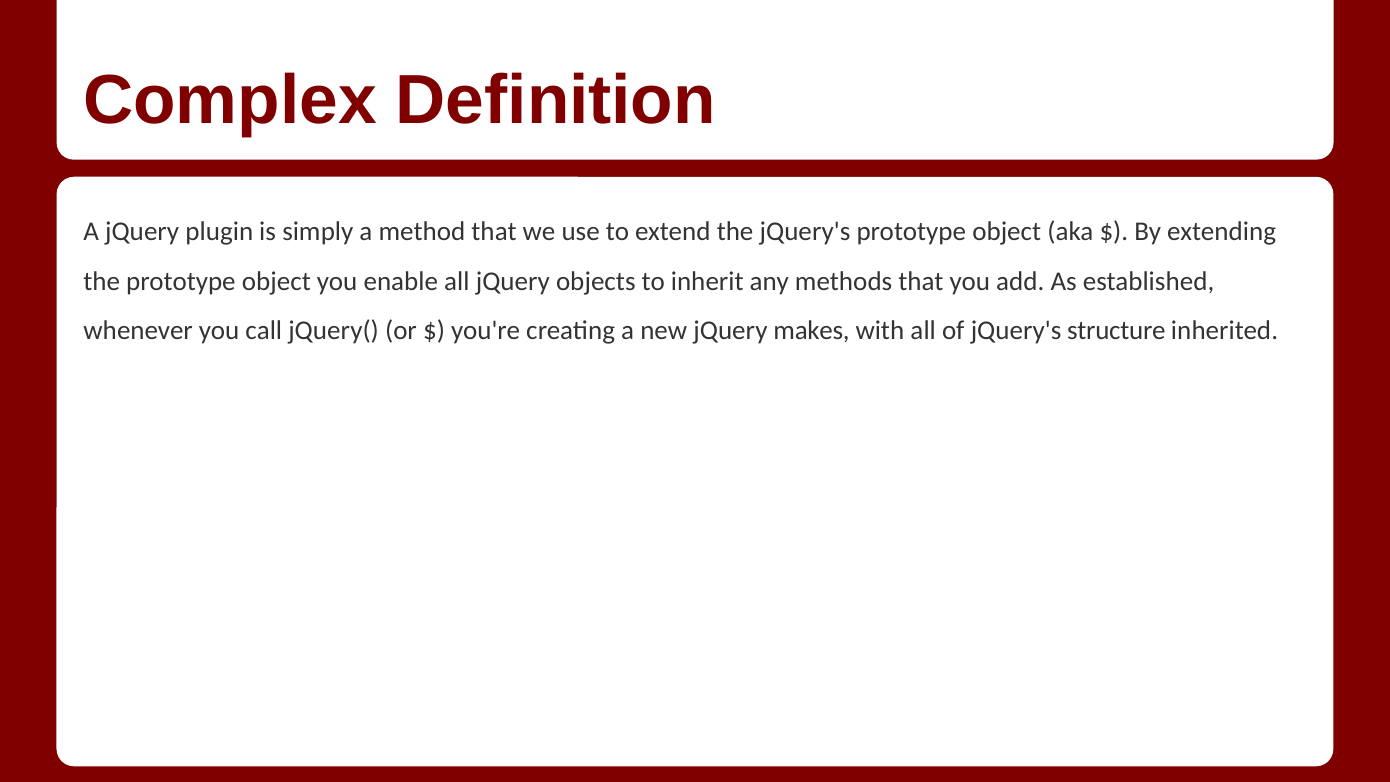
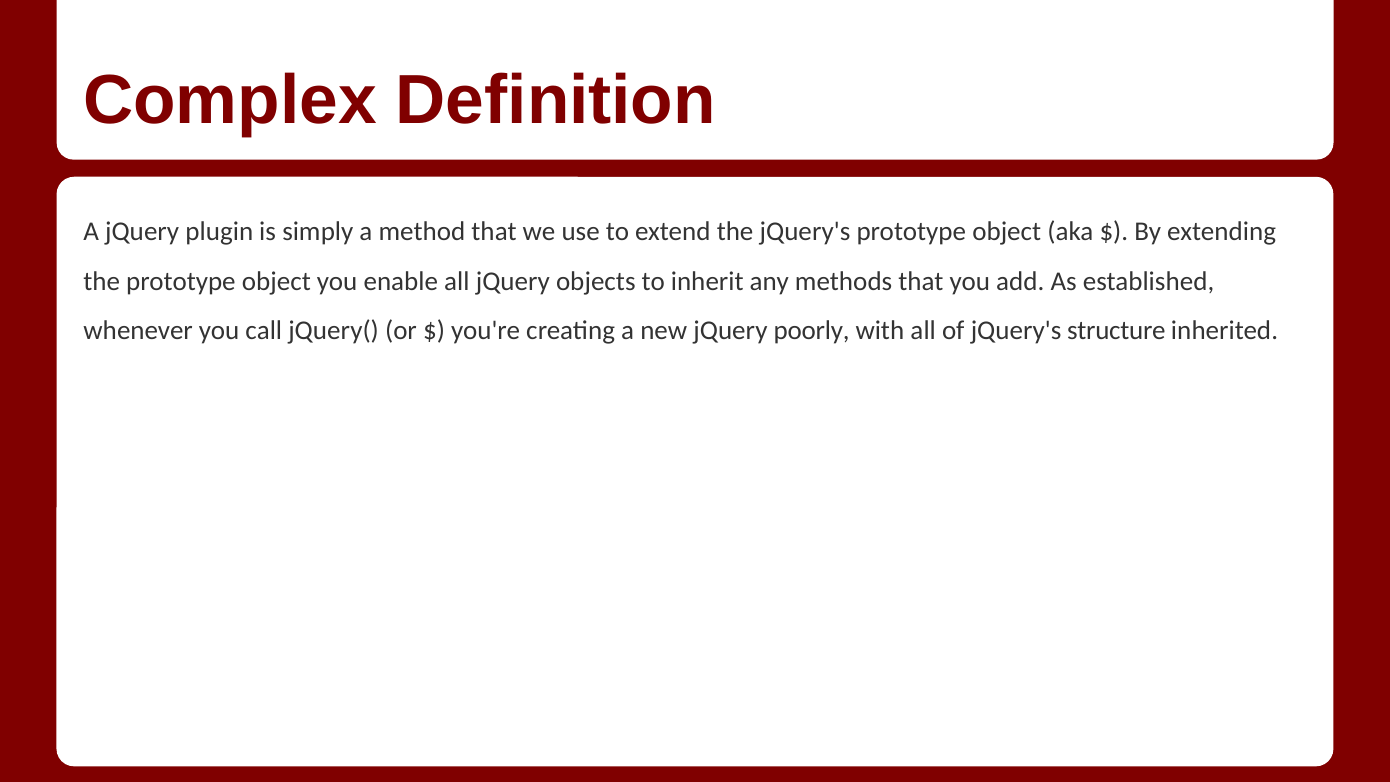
makes: makes -> poorly (812, 331)
